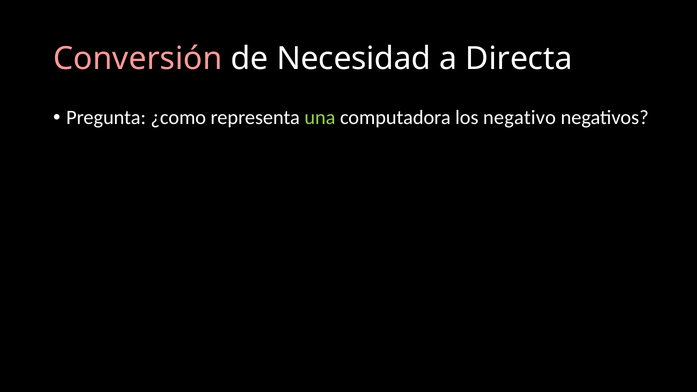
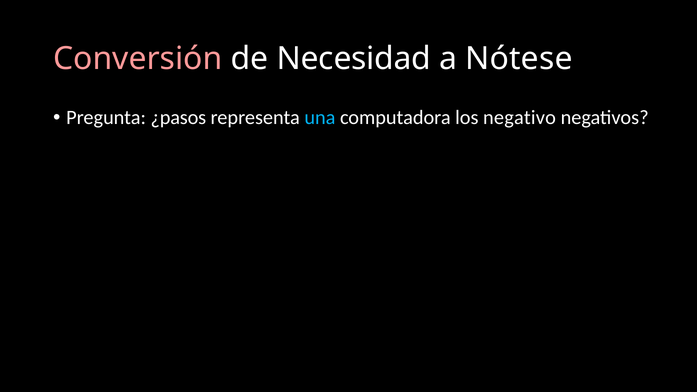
Directa: Directa -> Nótese (519, 59)
¿como: ¿como -> ¿pasos (178, 118)
una colour: light green -> light blue (320, 118)
